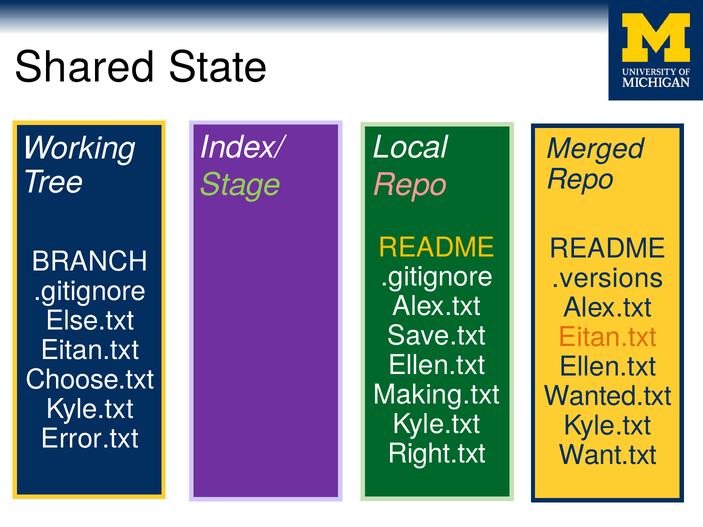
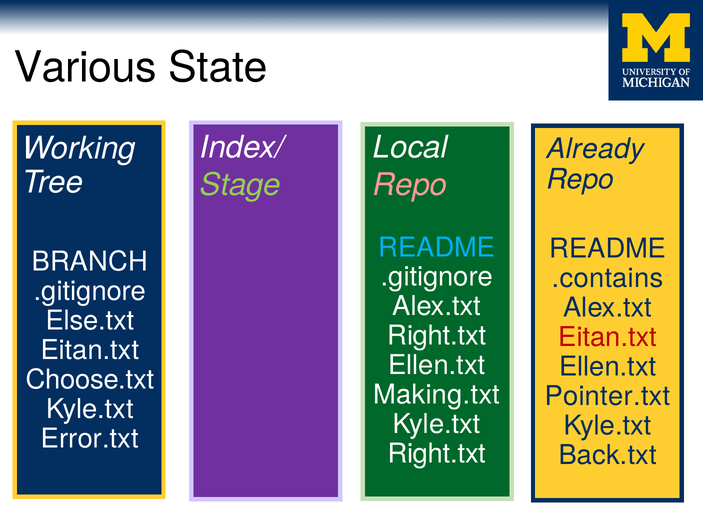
Shared: Shared -> Various (85, 68)
Merged: Merged -> Already (596, 149)
README colour: yellow -> light blue (437, 248)
.versions: .versions -> .contains (608, 278)
Save.txt: Save.txt -> Right.txt (437, 336)
Eitan.txt colour: orange -> red (608, 337)
Wanted.txt: Wanted.txt -> Pointer.txt (608, 396)
Want.txt: Want.txt -> Back.txt (608, 455)
